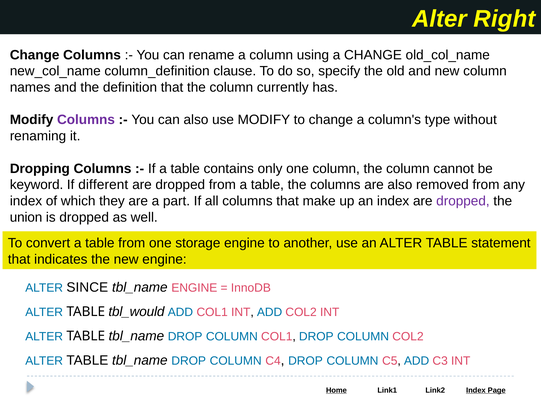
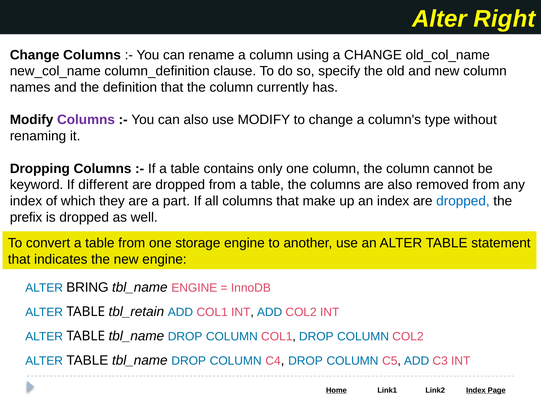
dropped colour: purple -> blue (463, 201)
union: union -> prefix (26, 217)
SINCE: SINCE -> BRING (87, 287)
tbl_would: tbl_would -> tbl_retain (136, 311)
